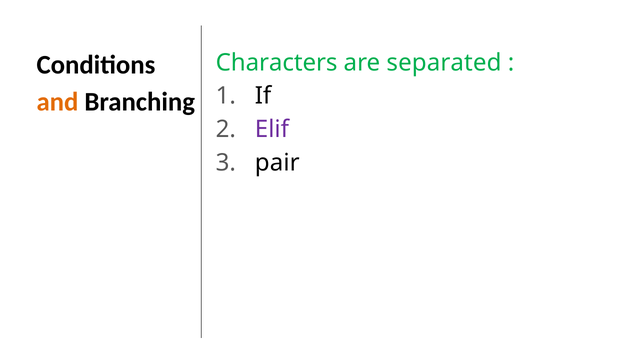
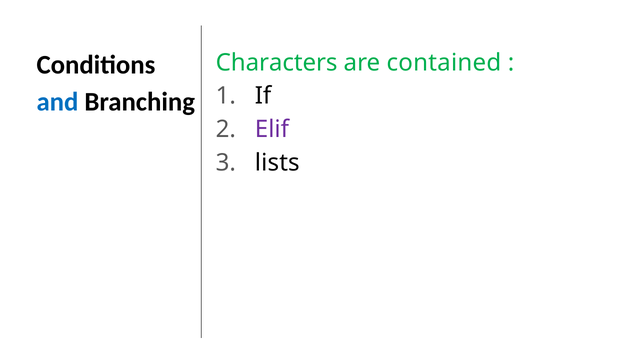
separated: separated -> contained (444, 63)
and colour: orange -> blue (58, 102)
pair: pair -> lists (277, 162)
